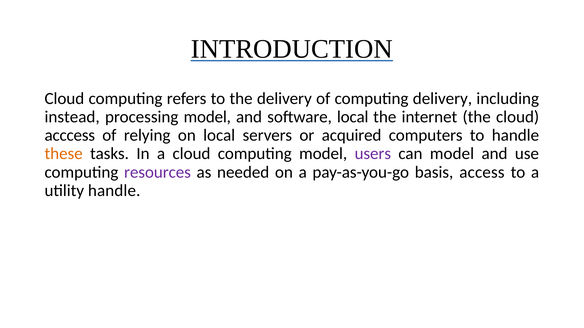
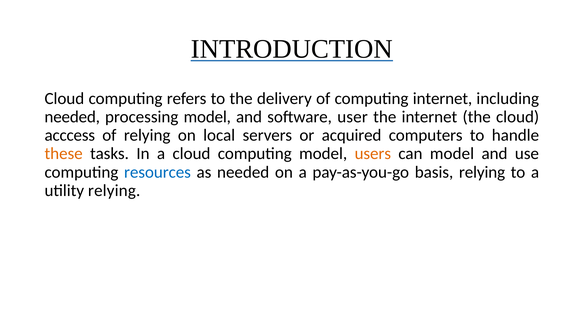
computing delivery: delivery -> internet (443, 99)
instead: instead -> needed (72, 117)
software local: local -> user (353, 117)
users colour: purple -> orange (373, 154)
resources colour: purple -> blue (157, 172)
basis access: access -> relying (482, 172)
utility handle: handle -> relying (114, 191)
